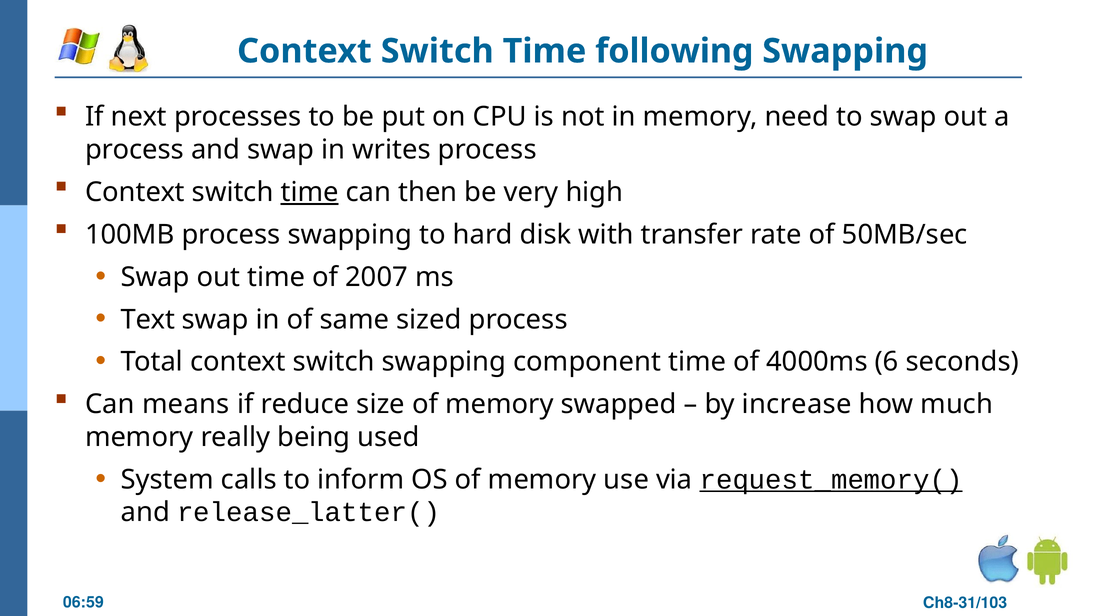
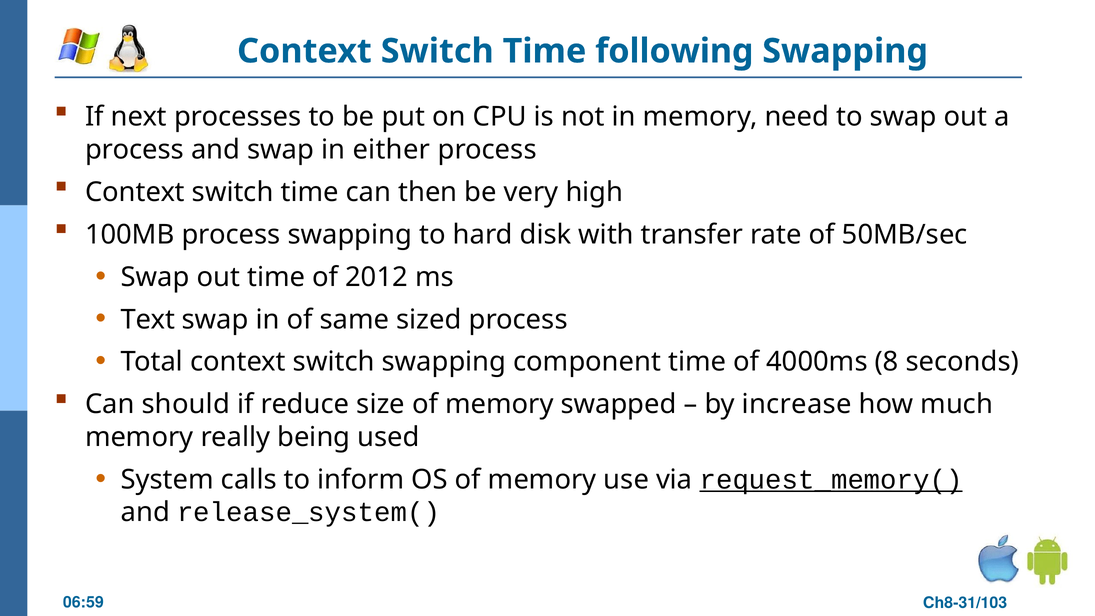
writes: writes -> either (391, 150)
time underline: present -> none (310, 192)
2007: 2007 -> 2012 (377, 277)
6: 6 -> 8 (887, 362)
means: means -> should (186, 404)
release_latter(: release_latter( -> release_system( (308, 512)
